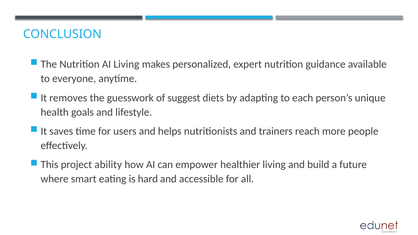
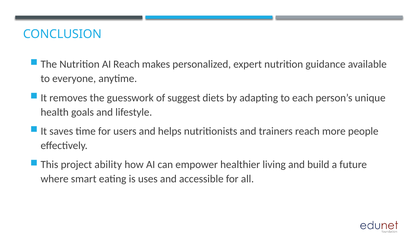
AI Living: Living -> Reach (127, 64)
hard: hard -> uses (148, 179)
